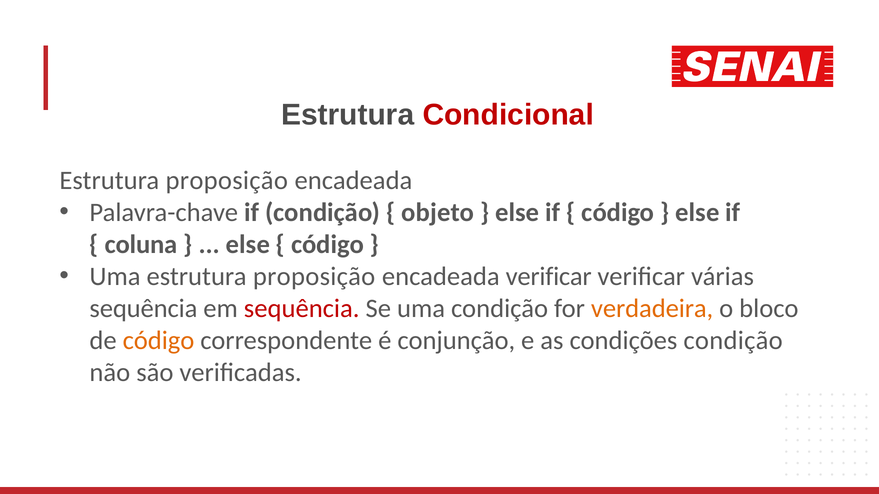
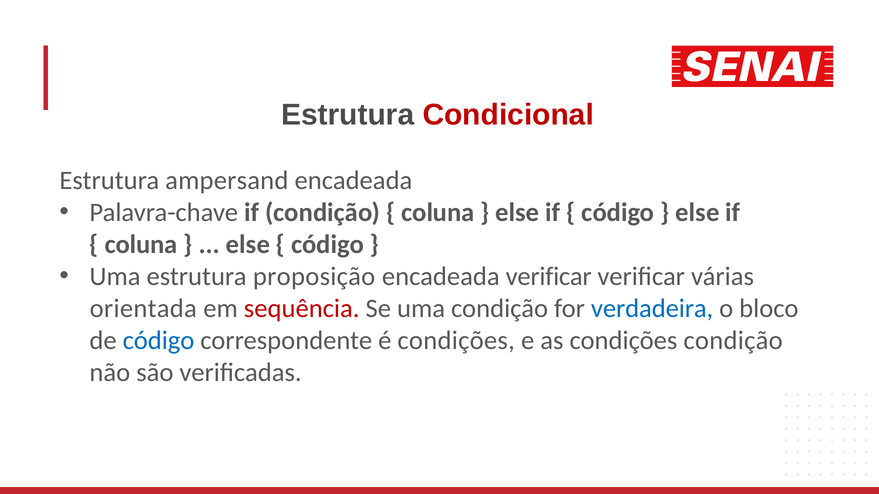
proposição: proposição -> ampersand (227, 181)
objeto: objeto -> coluna (438, 213)
sequência: sequência -> orientada (143, 309)
verdadeira colour: orange -> blue (652, 309)
código colour: orange -> blue (159, 341)
é conjunção: conjunção -> condições (456, 341)
